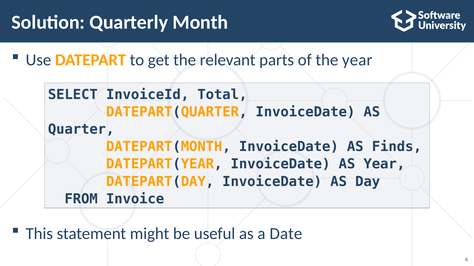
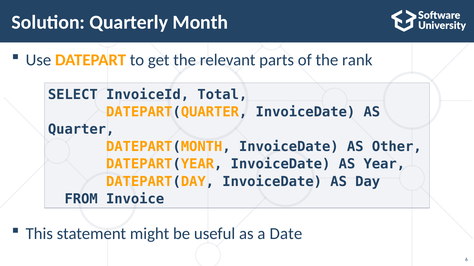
the year: year -> rank (357, 60)
Finds: Finds -> Other (397, 147)
